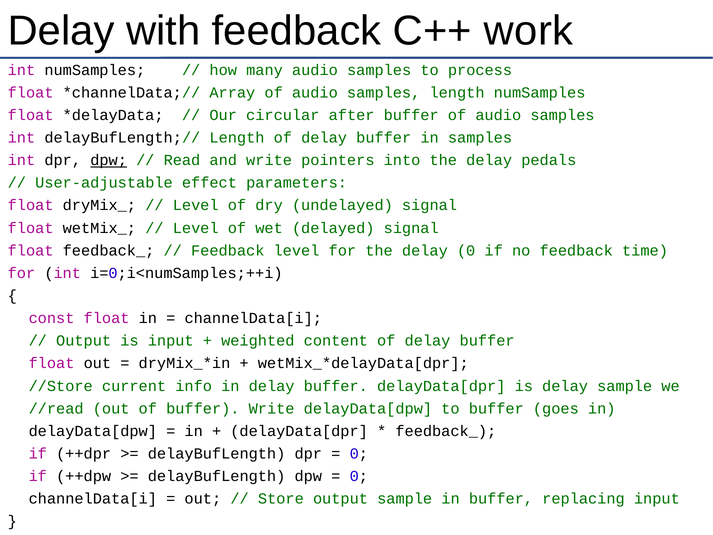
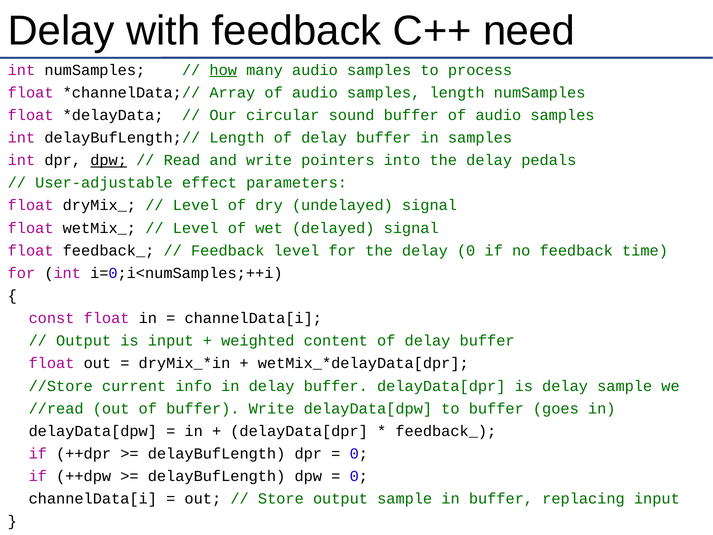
work: work -> need (529, 31)
how underline: none -> present (223, 70)
after: after -> sound (352, 115)
